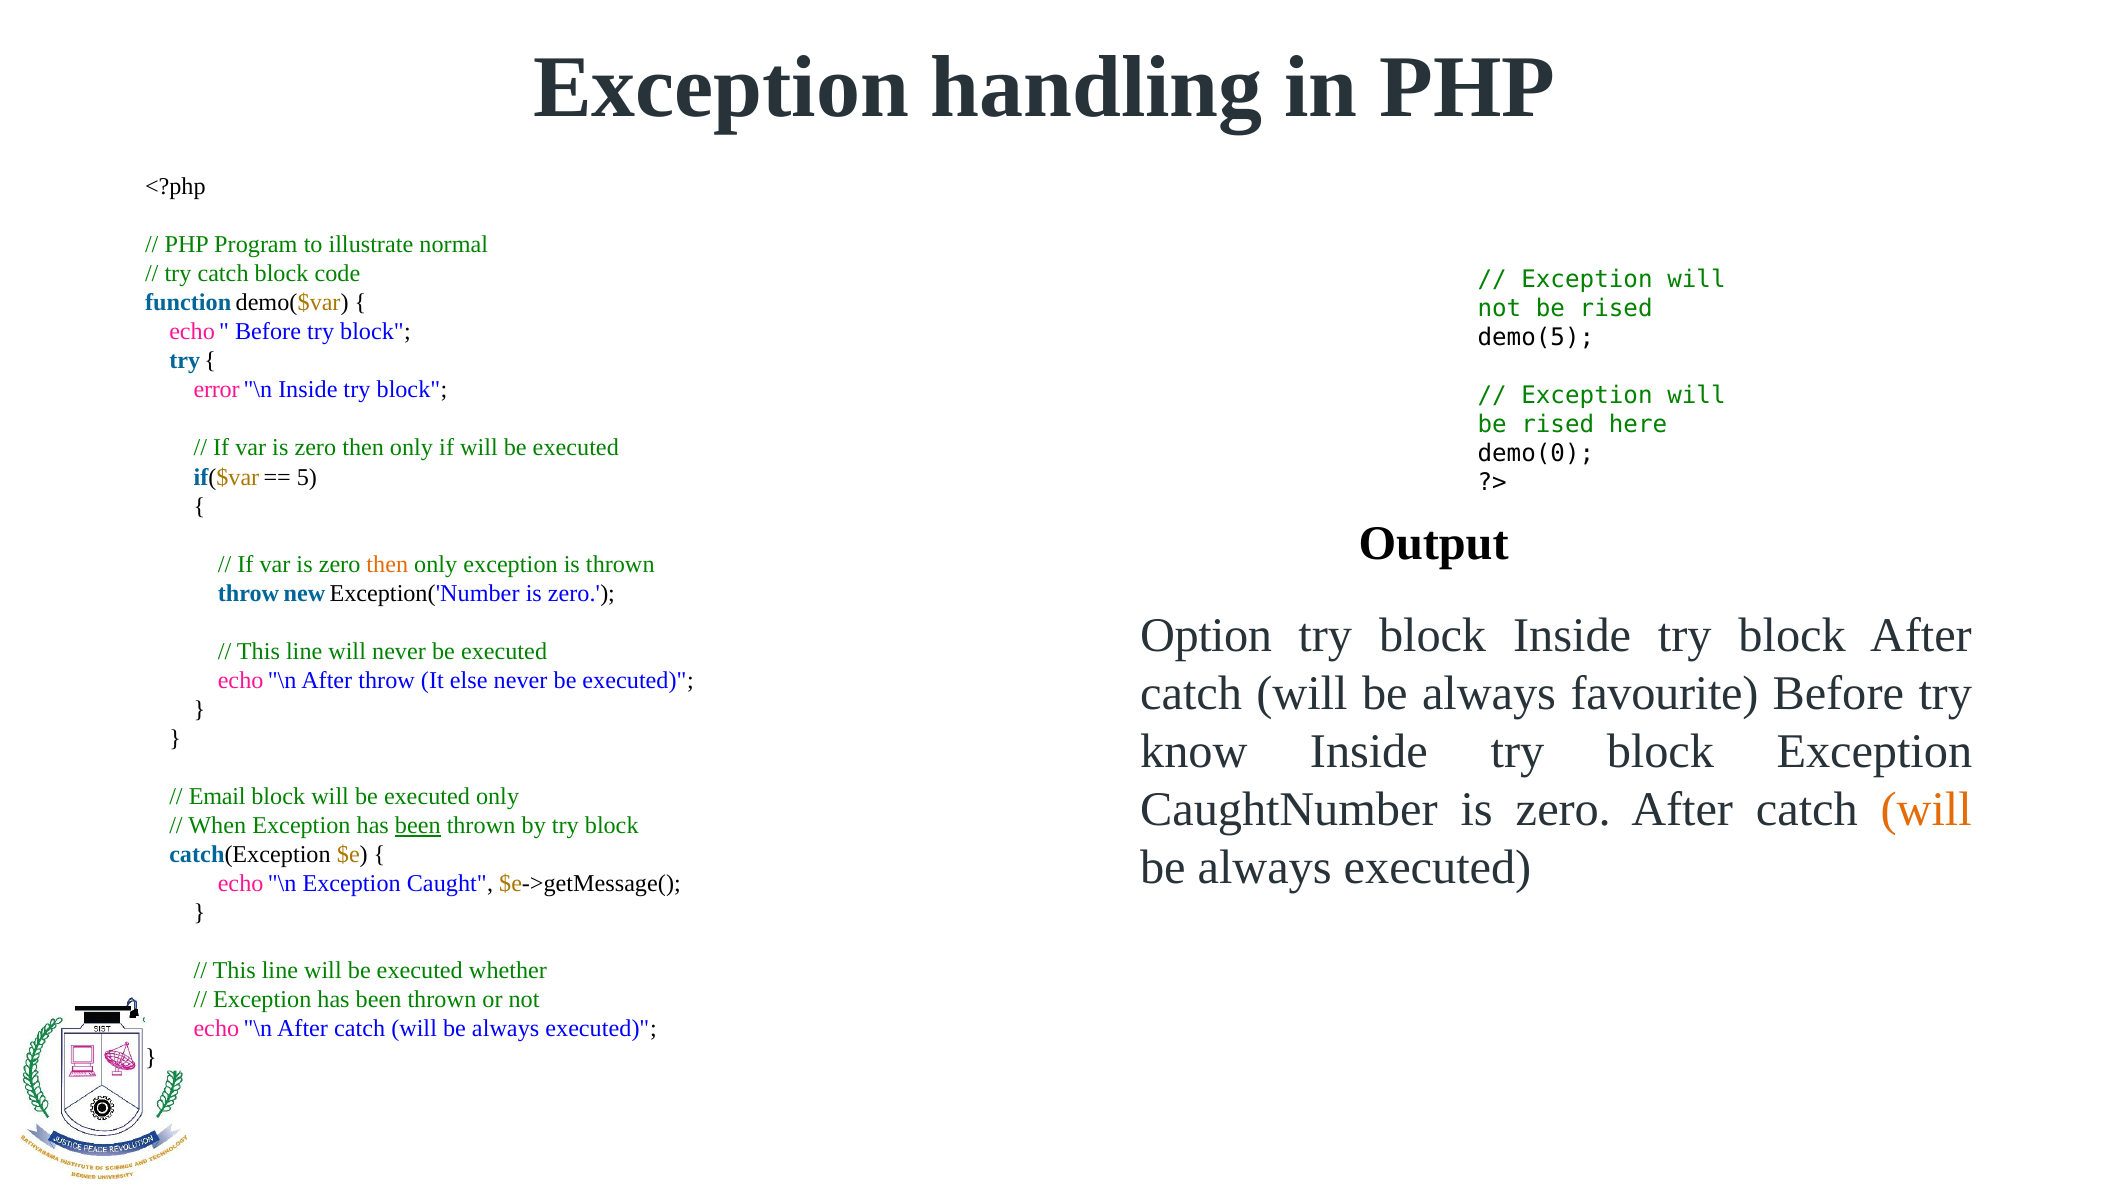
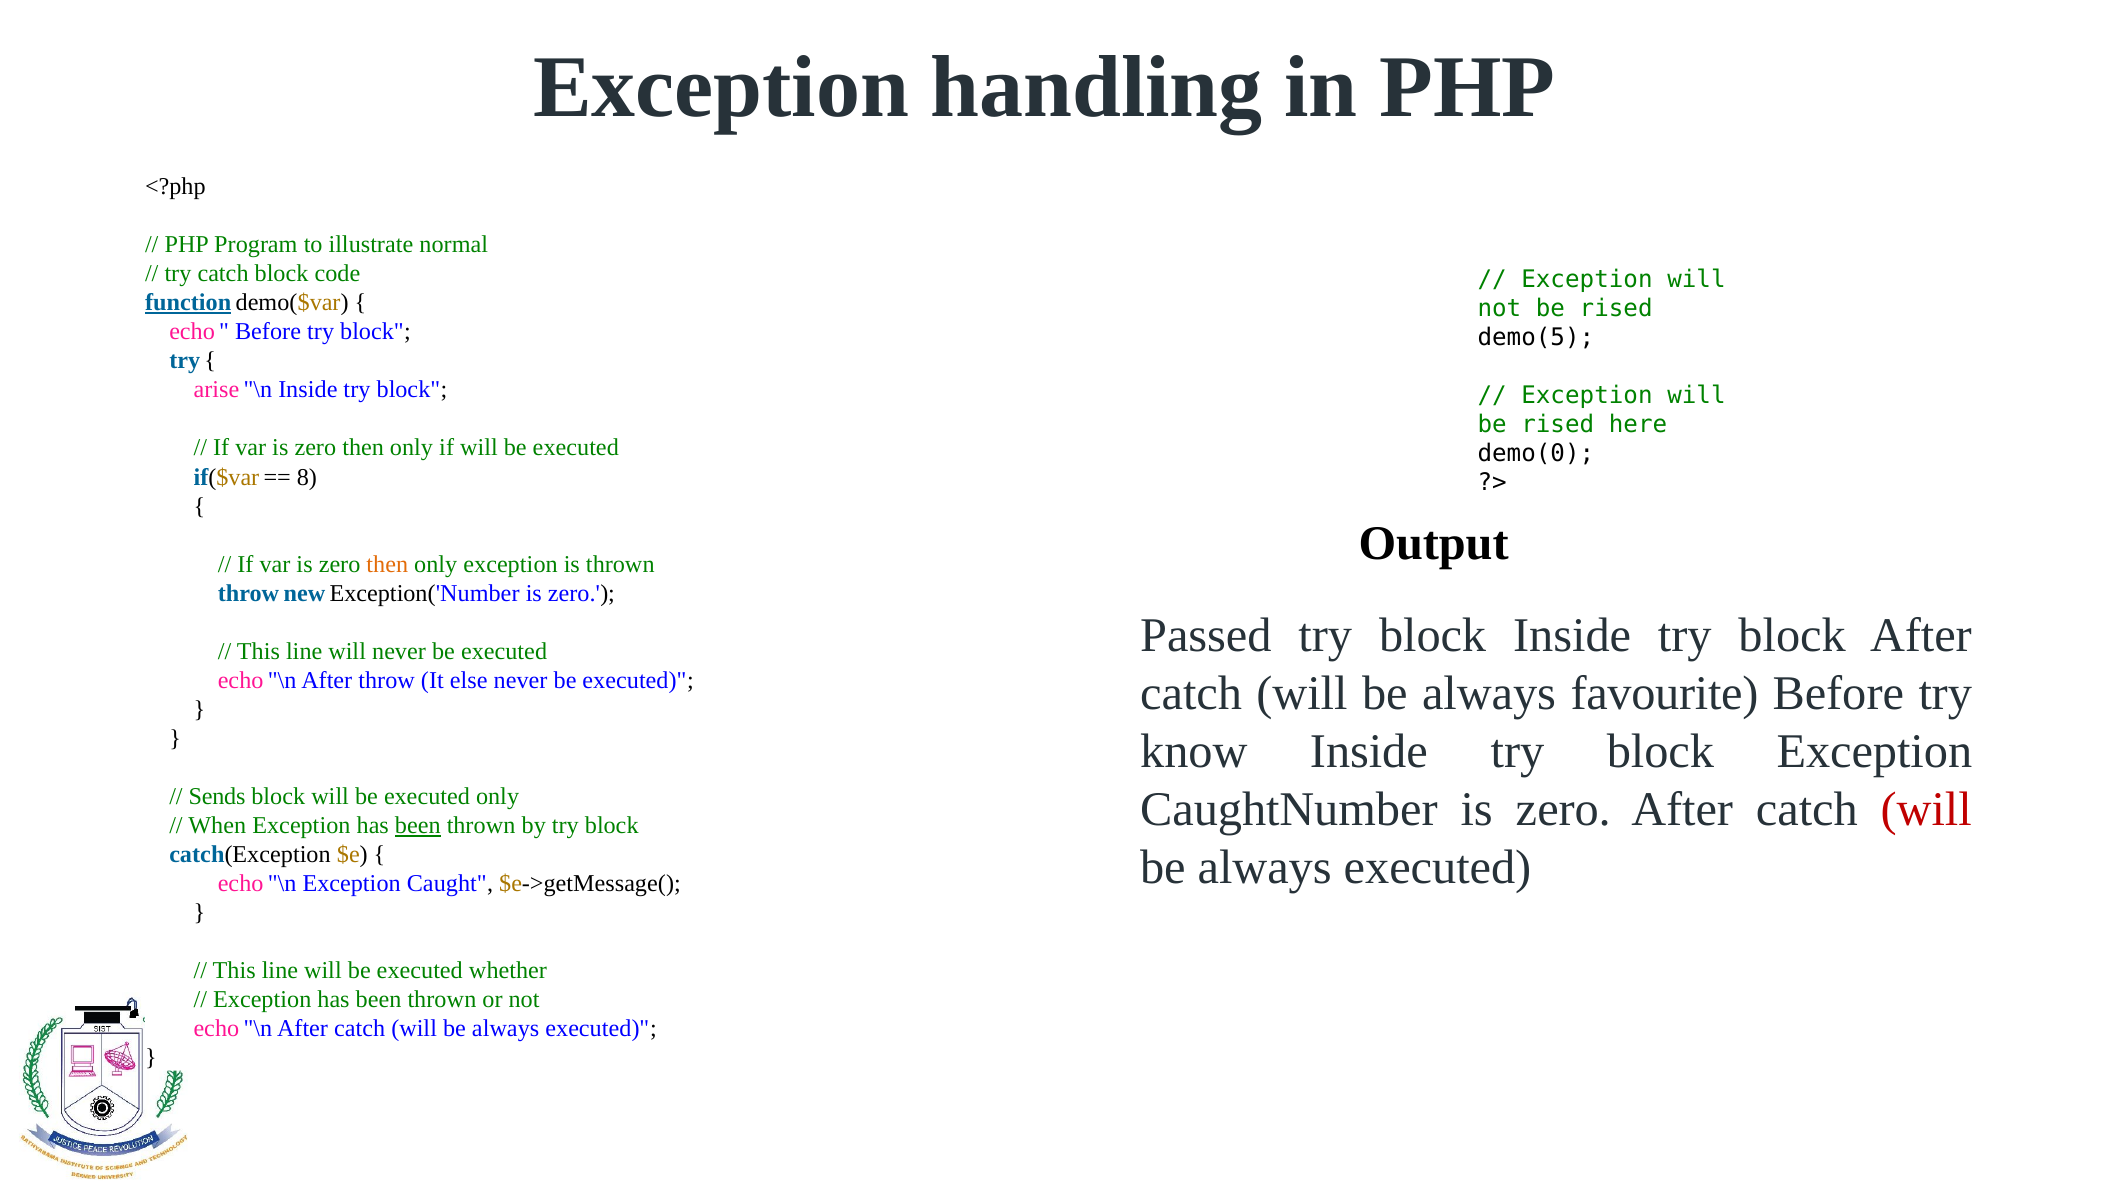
function underline: none -> present (188, 303)
error: error -> arise (216, 390)
5: 5 -> 8 (307, 477)
Option: Option -> Passed (1206, 636)
Email: Email -> Sends (217, 797)
will colour: orange -> red (1926, 810)
